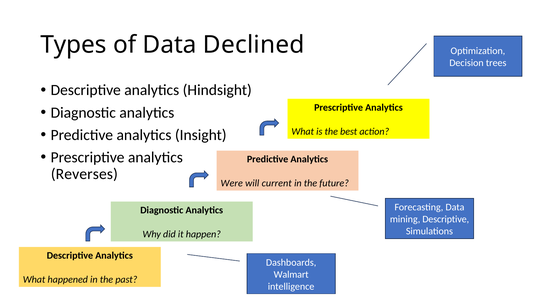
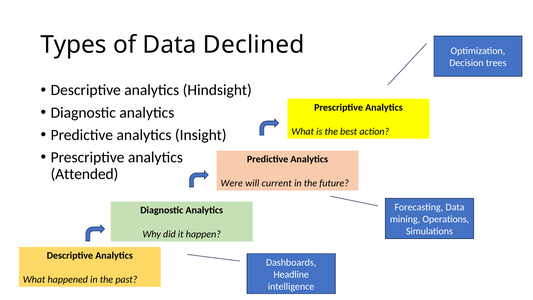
Reverses: Reverses -> Attended (84, 174)
mining Descriptive: Descriptive -> Operations (446, 219)
Walmart: Walmart -> Headline (291, 274)
